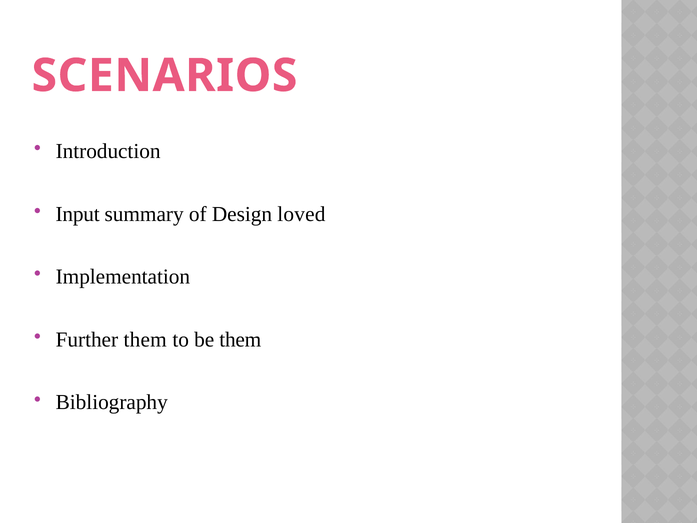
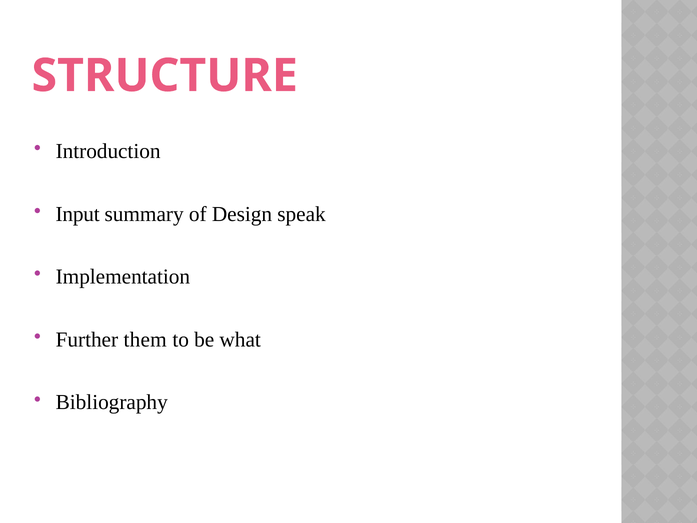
SCENARIOS: SCENARIOS -> STRUCTURE (165, 76)
loved: loved -> speak (302, 214)
be them: them -> what (240, 339)
